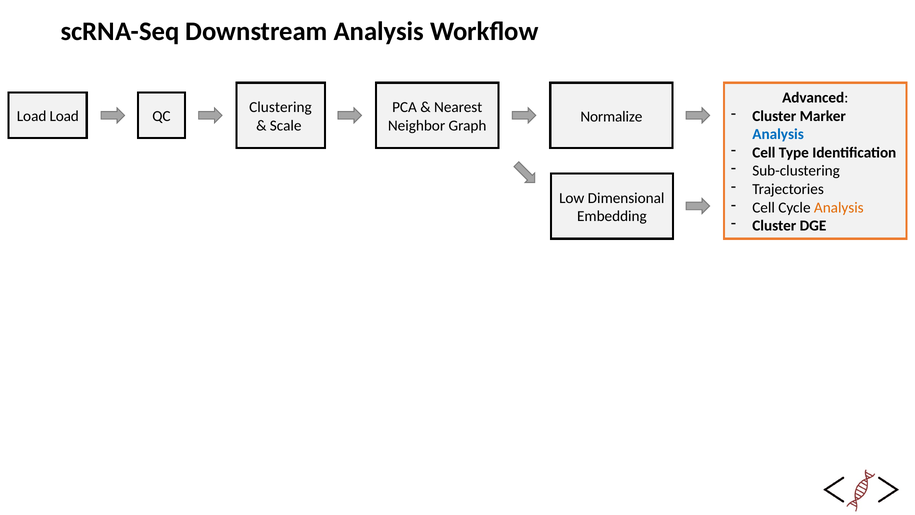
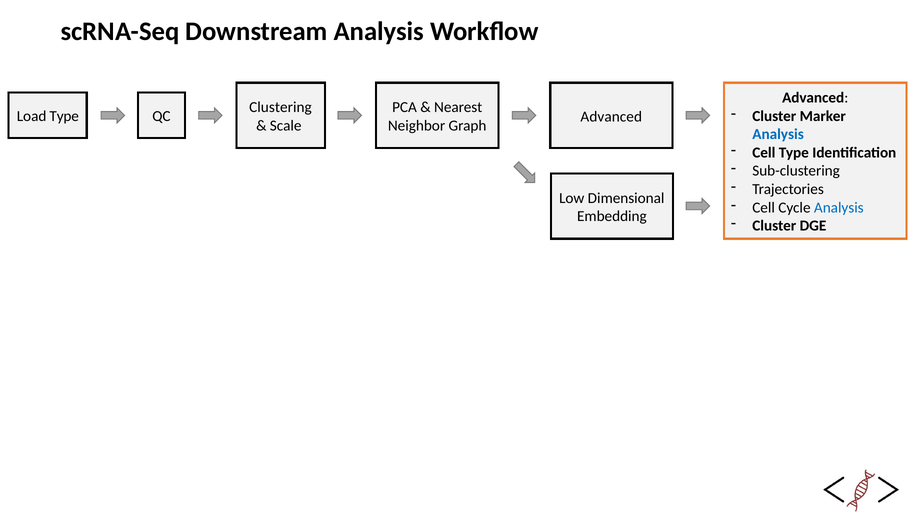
Load Load: Load -> Type (64, 116)
Normalize: Normalize -> Advanced (611, 116)
Analysis colour: orange -> blue (839, 207)
